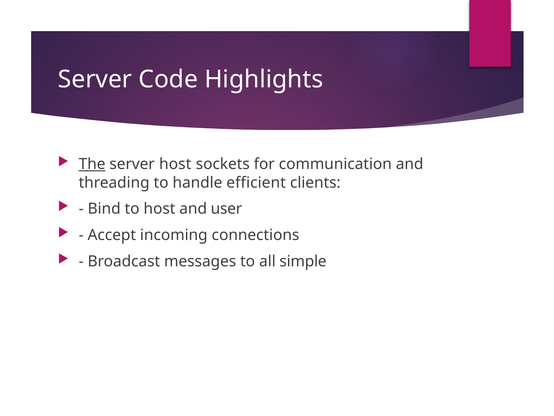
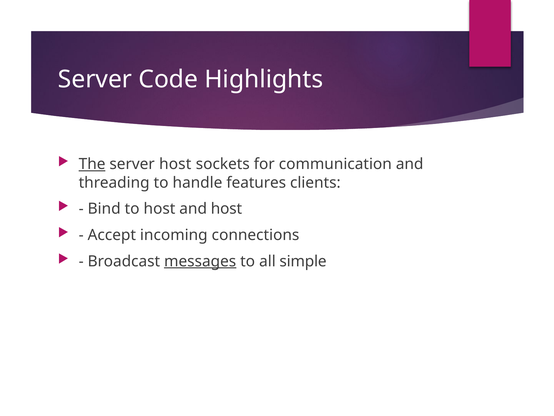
efficient: efficient -> features (256, 182)
and user: user -> host (226, 209)
messages underline: none -> present (200, 261)
